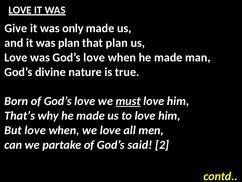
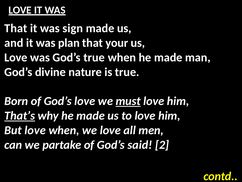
Give: Give -> That (16, 28)
only: only -> sign (73, 28)
that plan: plan -> your (117, 43)
was God’s love: love -> true (94, 57)
That’s underline: none -> present (20, 115)
